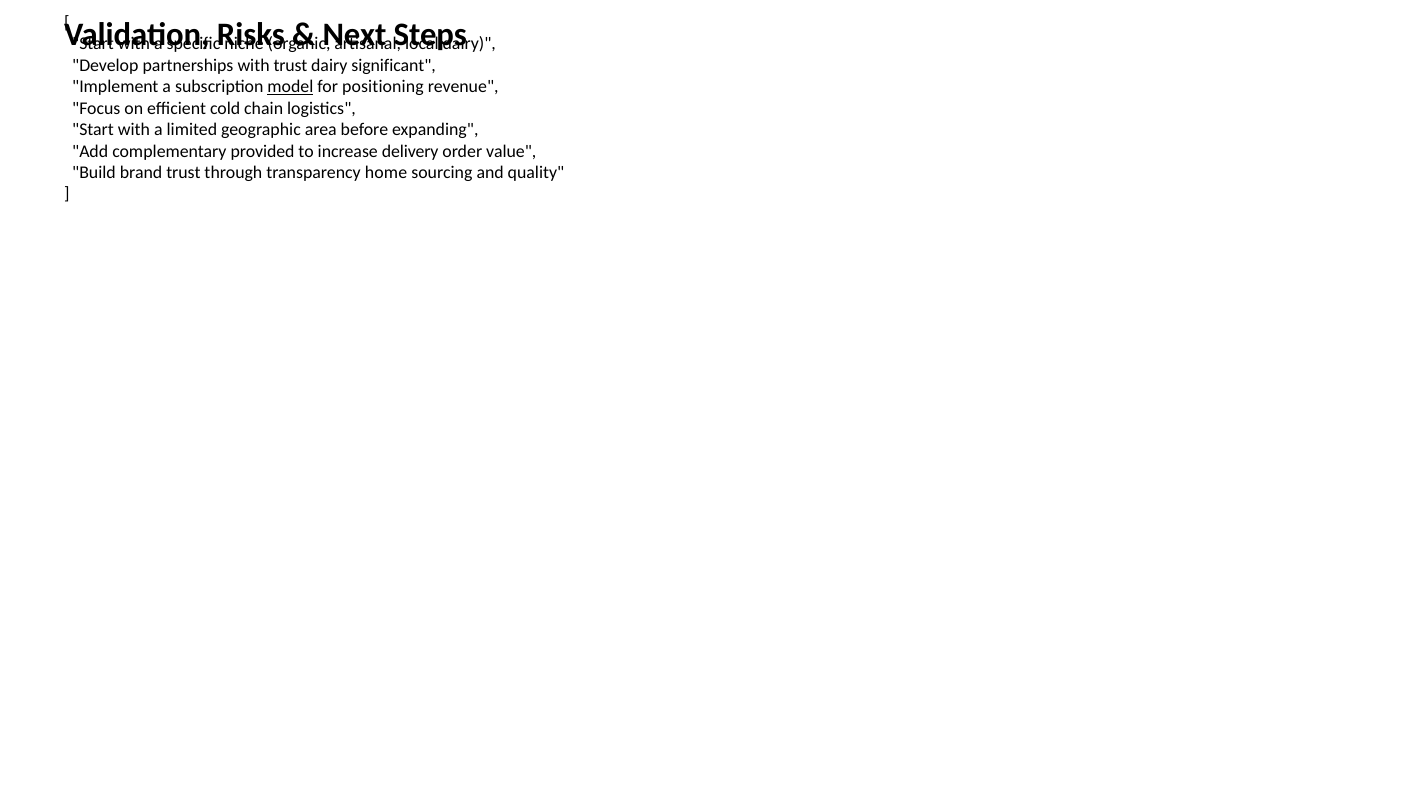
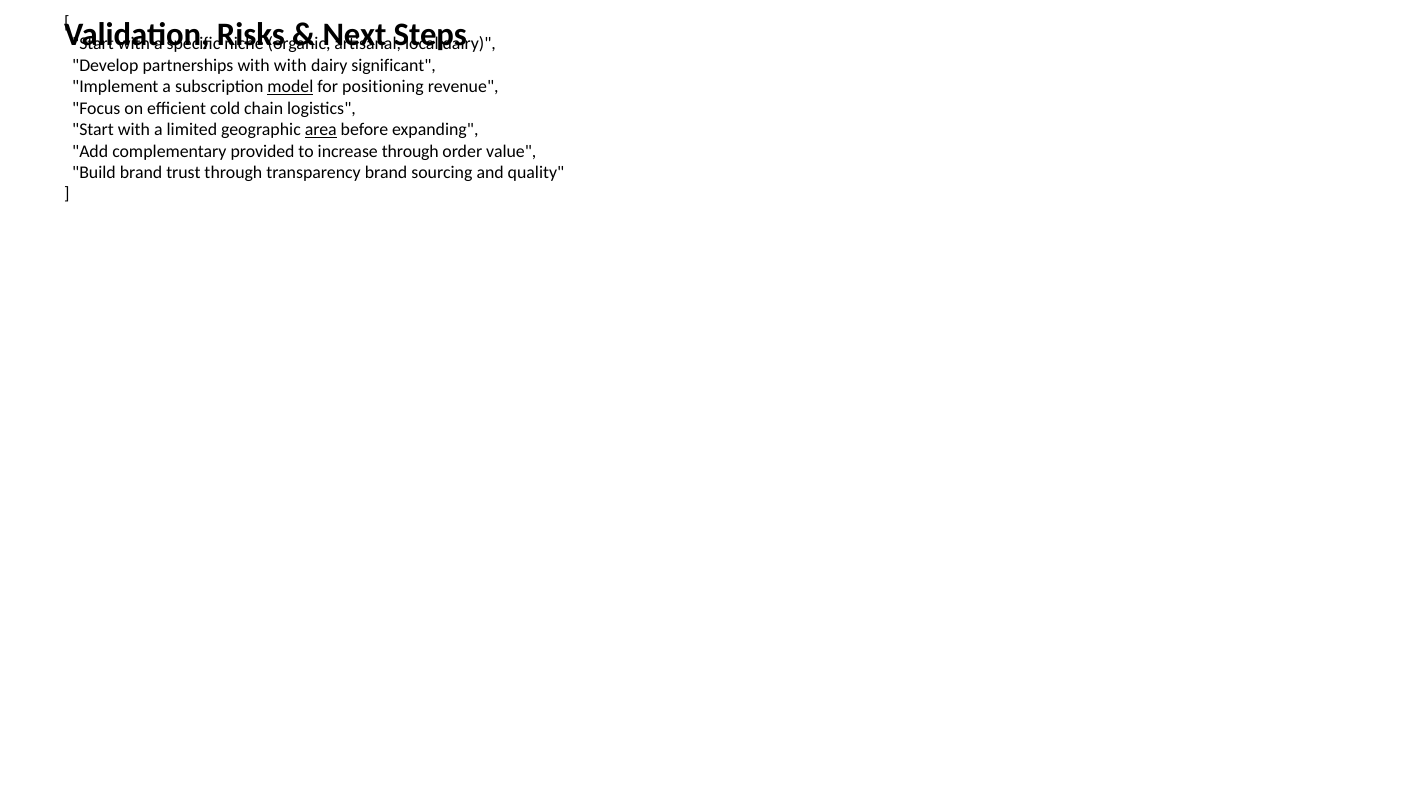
with trust: trust -> with (290, 65)
area underline: none -> present (321, 130)
increase delivery: delivery -> through (410, 151)
transparency home: home -> brand (386, 173)
